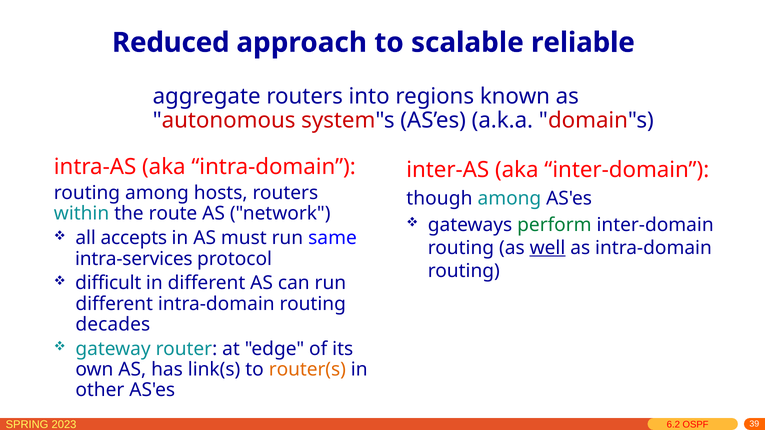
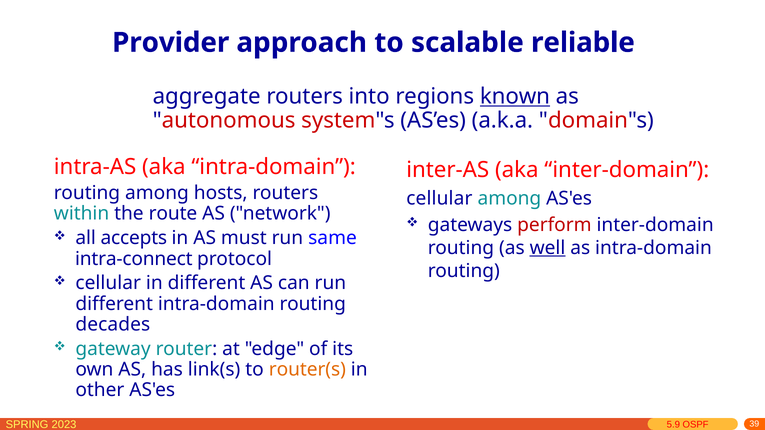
Reduced: Reduced -> Provider (171, 43)
known underline: none -> present (515, 97)
though: though -> cellular (439, 198)
perform colour: green -> red (554, 225)
intra-services: intra-services -> intra-connect (134, 259)
difficult: difficult -> cellular (108, 283)
6.2: 6.2 -> 5.9 (673, 425)
